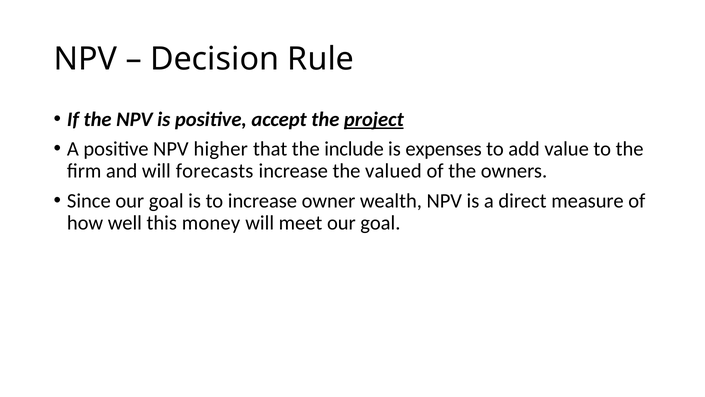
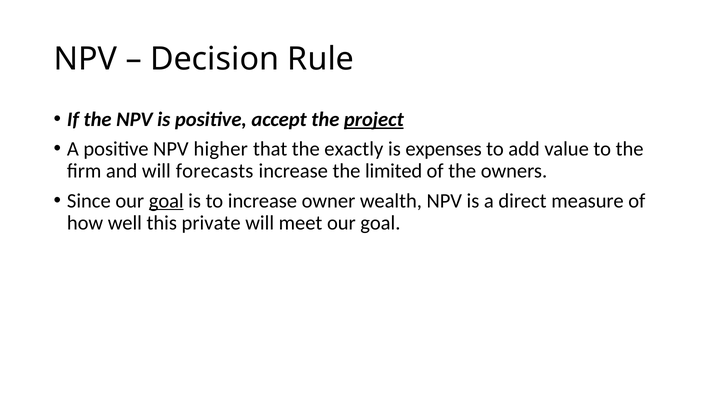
include: include -> exactly (354, 149)
valued: valued -> limited (394, 171)
goal underline: none -> present (166, 201)
money: money -> private (211, 223)
